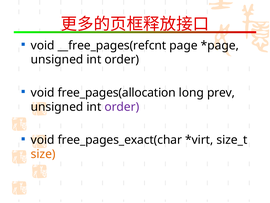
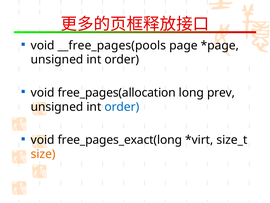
__free_pages(refcnt: __free_pages(refcnt -> __free_pages(pools (112, 45)
order colour: purple -> blue (122, 107)
free_pages_exact(char: free_pages_exact(char -> free_pages_exact(long (120, 140)
